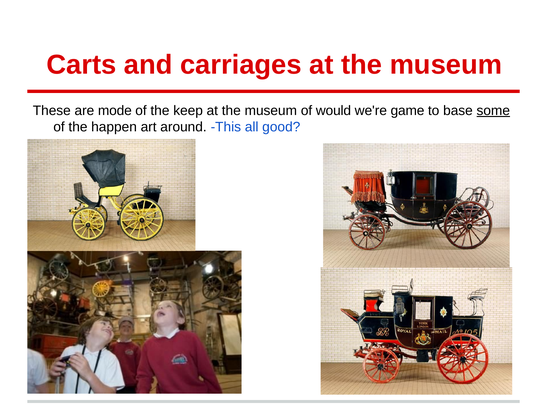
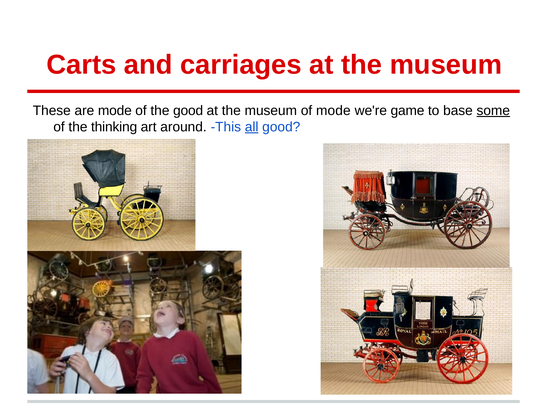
the keep: keep -> good (188, 110)
of would: would -> mode (333, 110)
happen: happen -> thinking (114, 127)
all underline: none -> present (252, 127)
